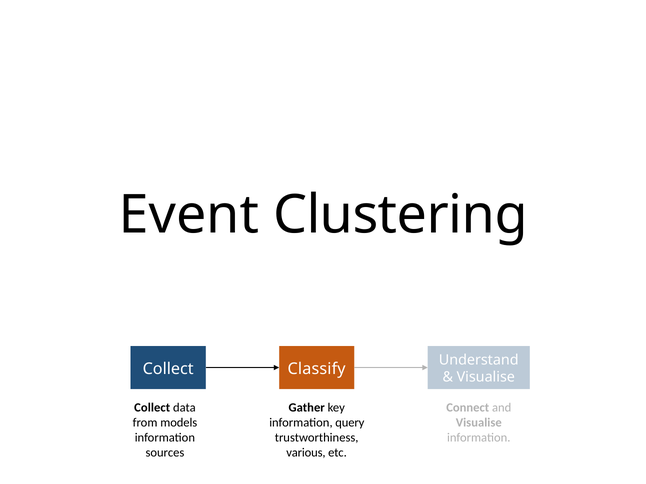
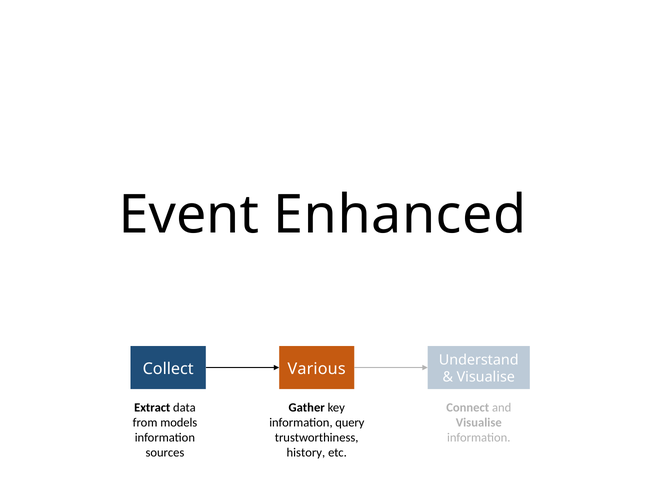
Clustering: Clustering -> Enhanced (400, 215)
Classify: Classify -> Various (317, 369)
Collect: Collect -> Extract (152, 408)
various: various -> history (306, 453)
